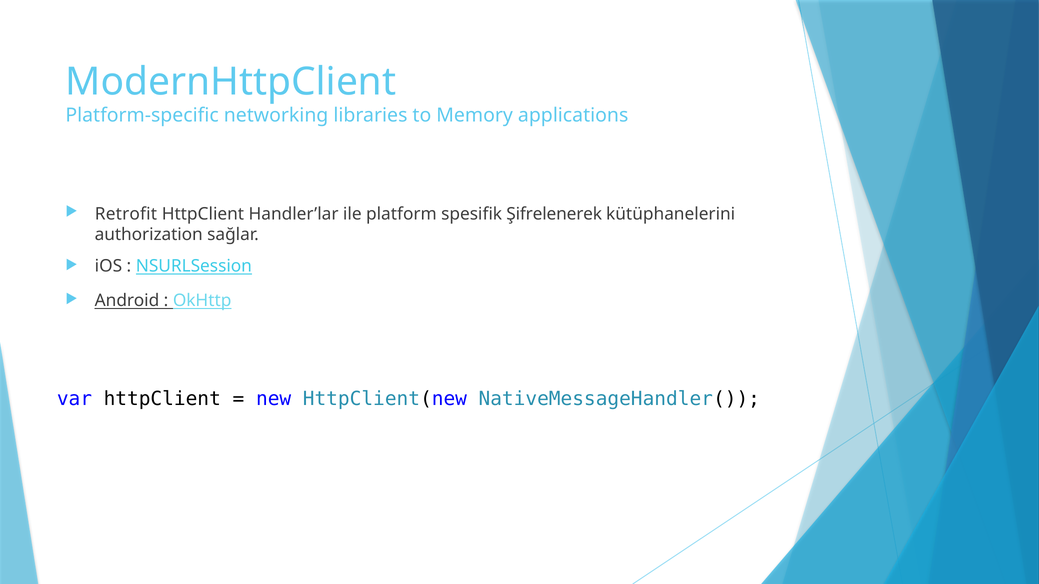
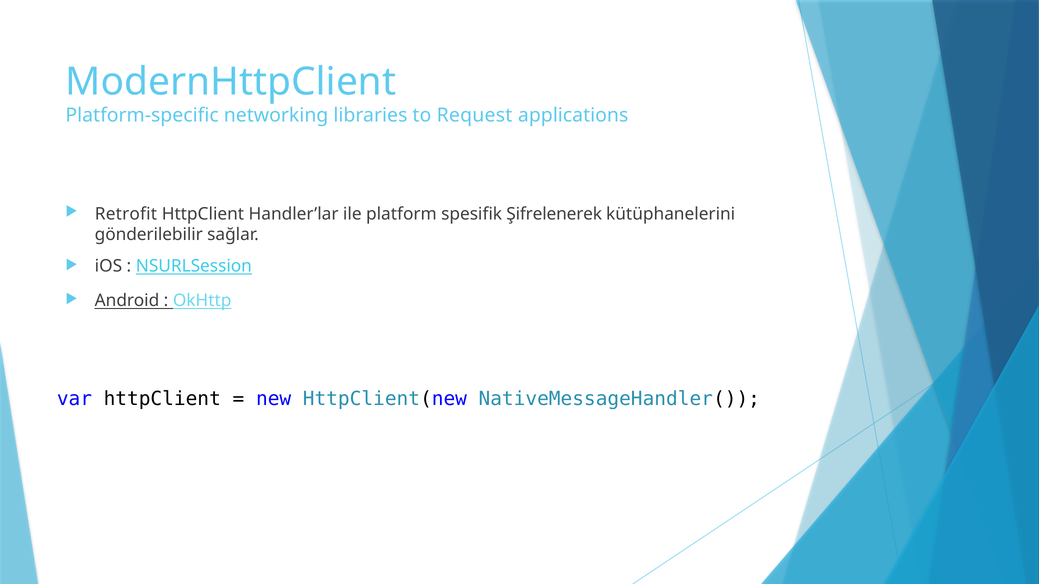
Memory: Memory -> Request (475, 116)
authorization: authorization -> gönderilebilir (149, 235)
